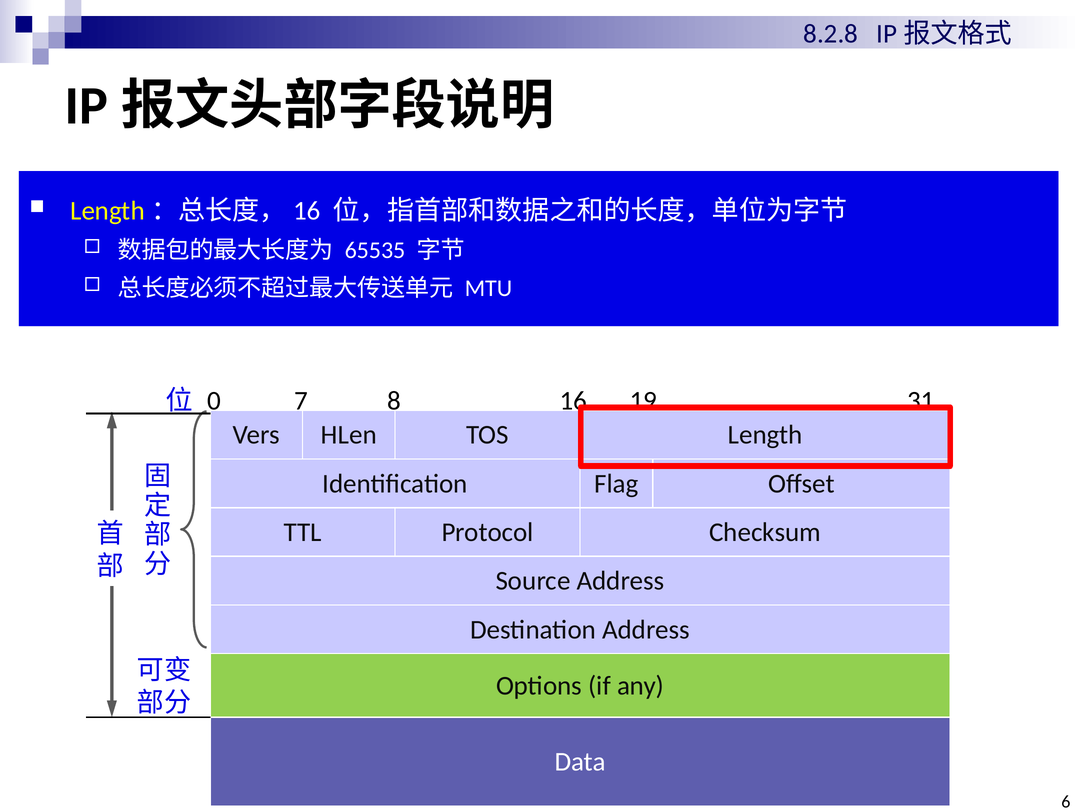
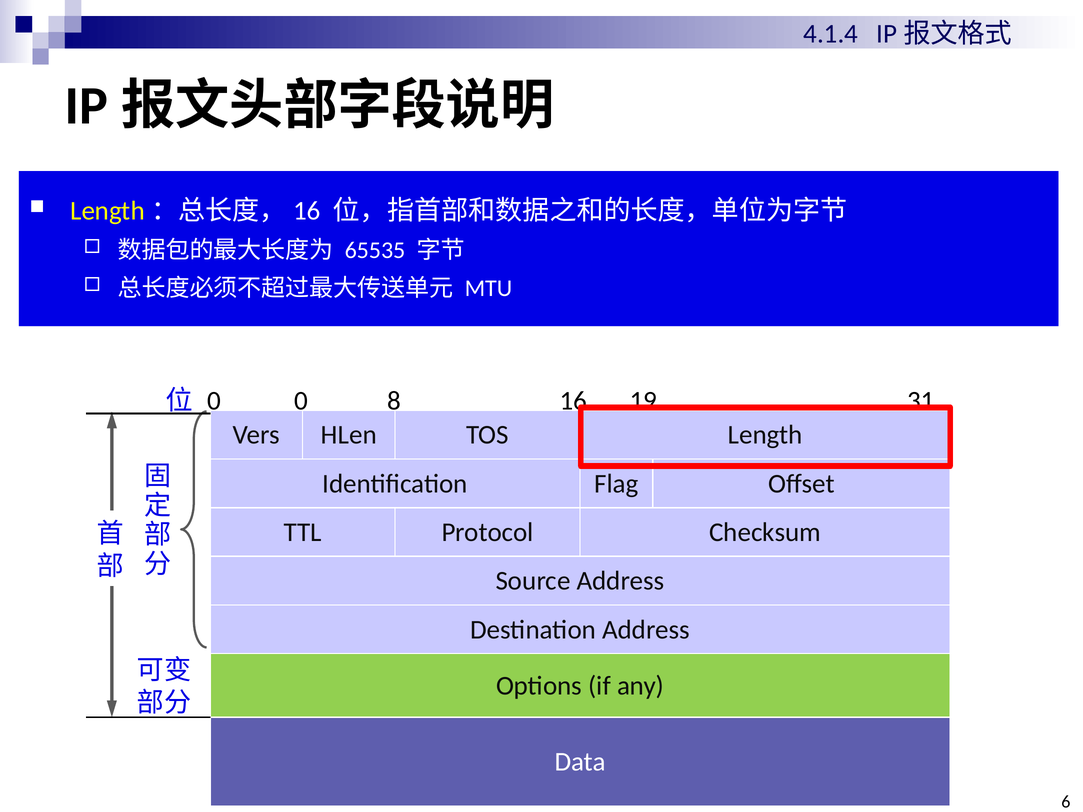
8.2.8: 8.2.8 -> 4.1.4 (831, 34)
0 7: 7 -> 0 (301, 401)
